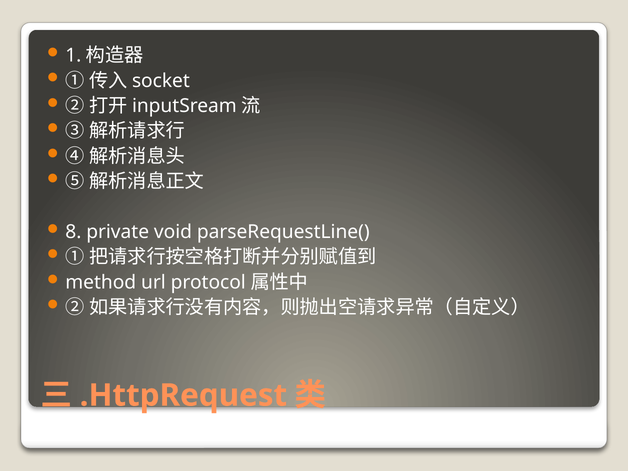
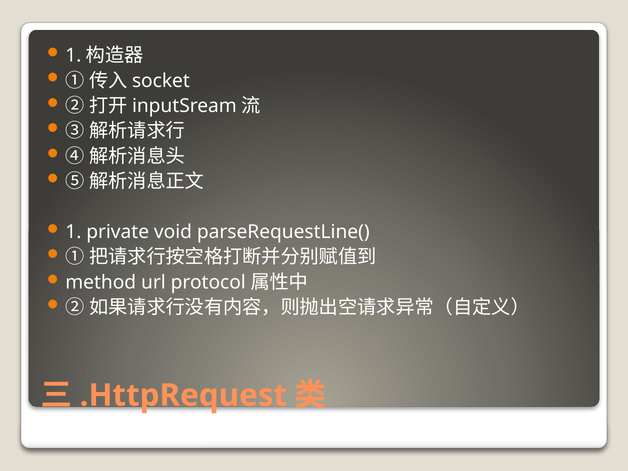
8: 8 -> 1 (73, 232)
